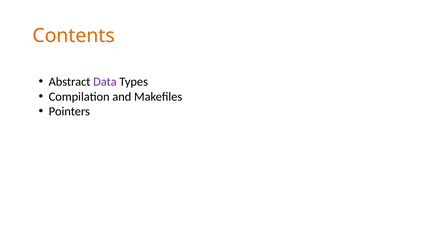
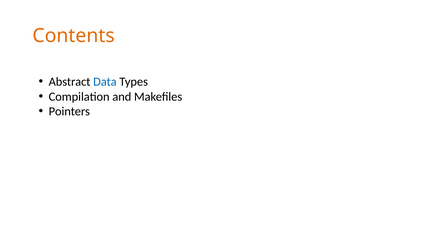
Data colour: purple -> blue (105, 82)
